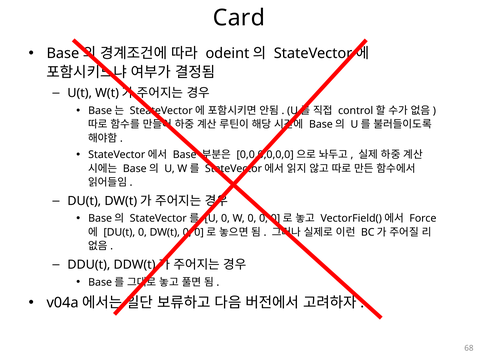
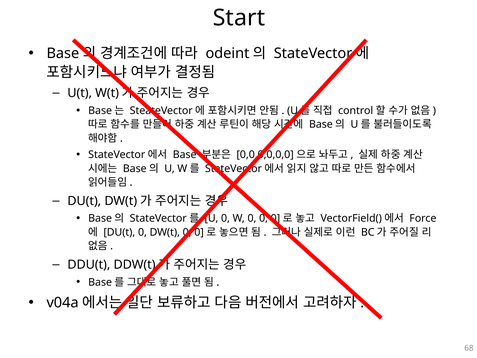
Card: Card -> Start (239, 18)
